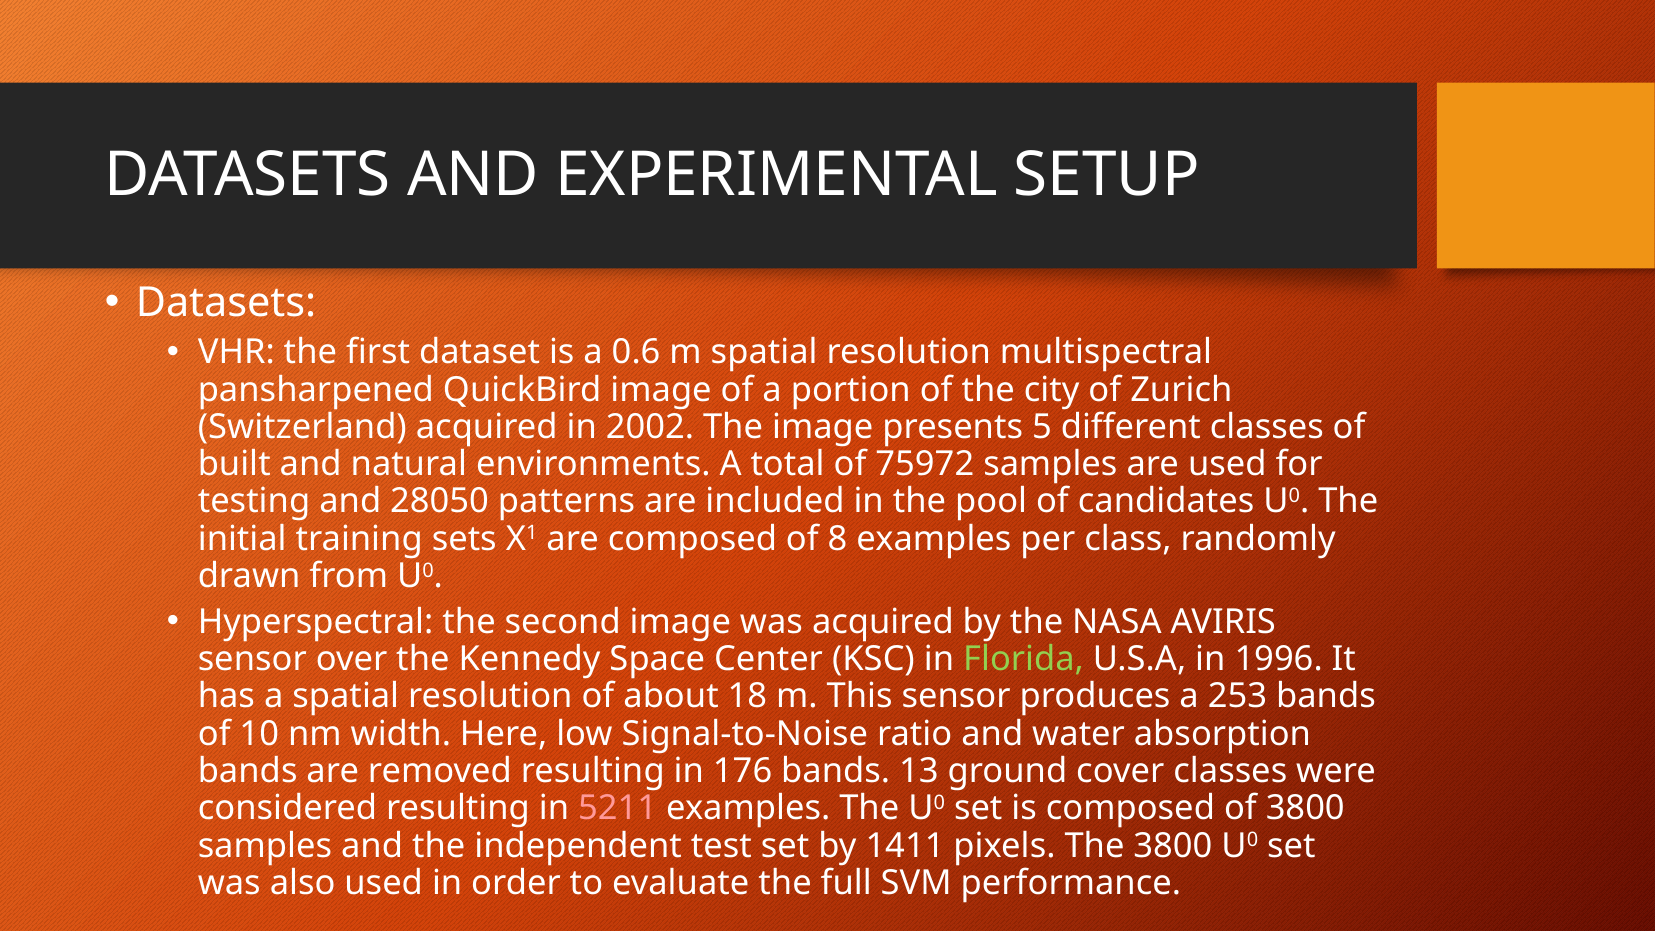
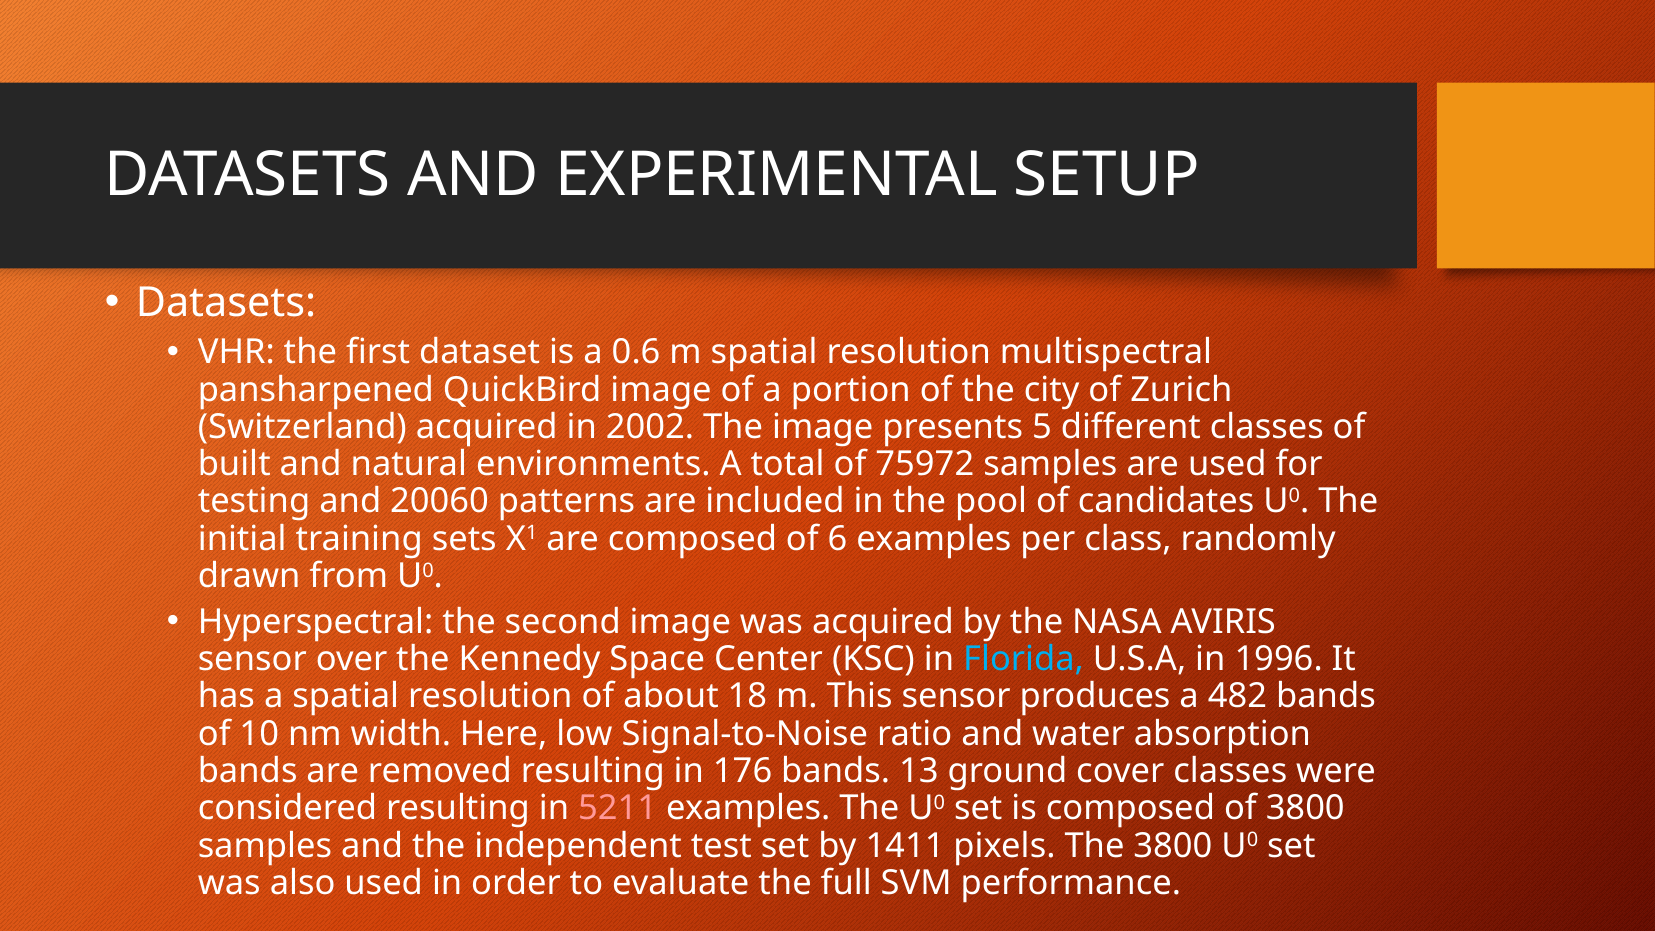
28050: 28050 -> 20060 (440, 501)
8: 8 -> 6 (838, 539)
Florida colour: light green -> light blue (1024, 659)
253: 253 -> 482 (1238, 697)
